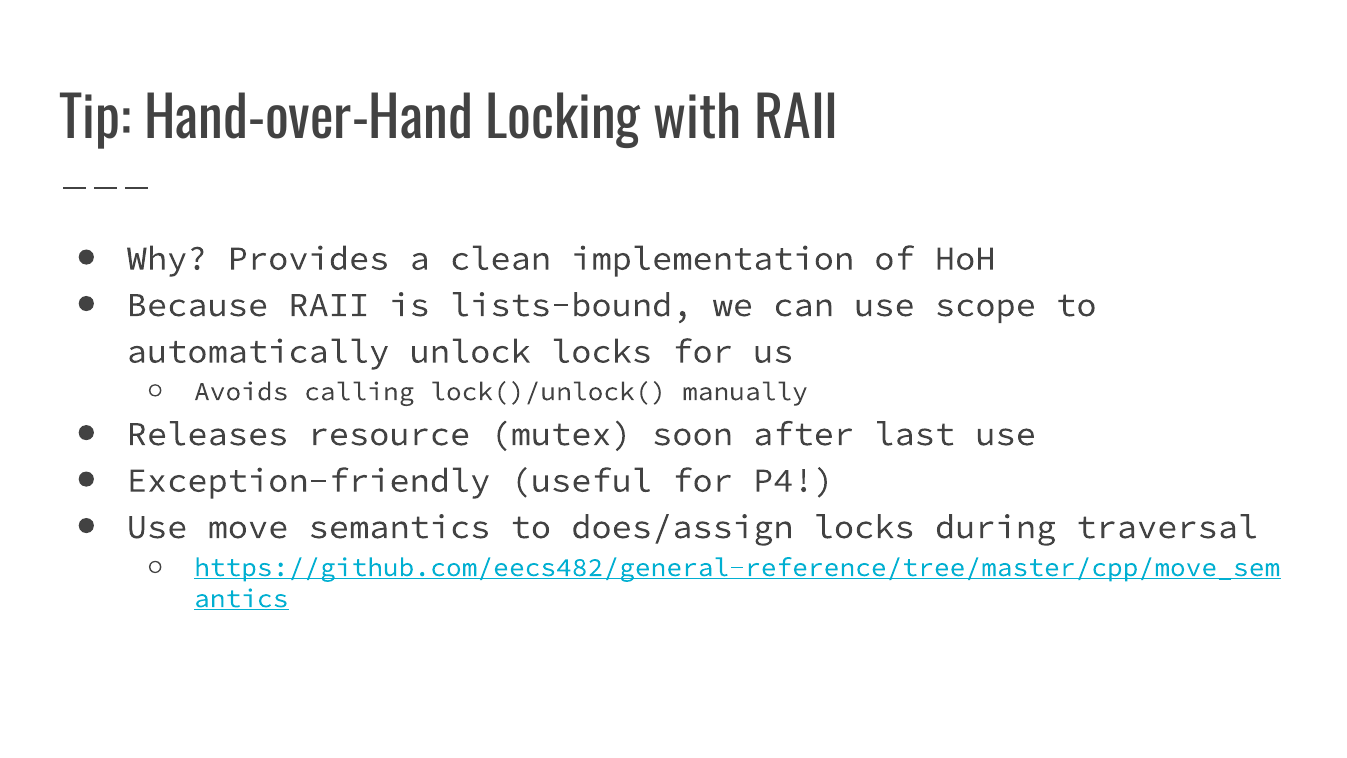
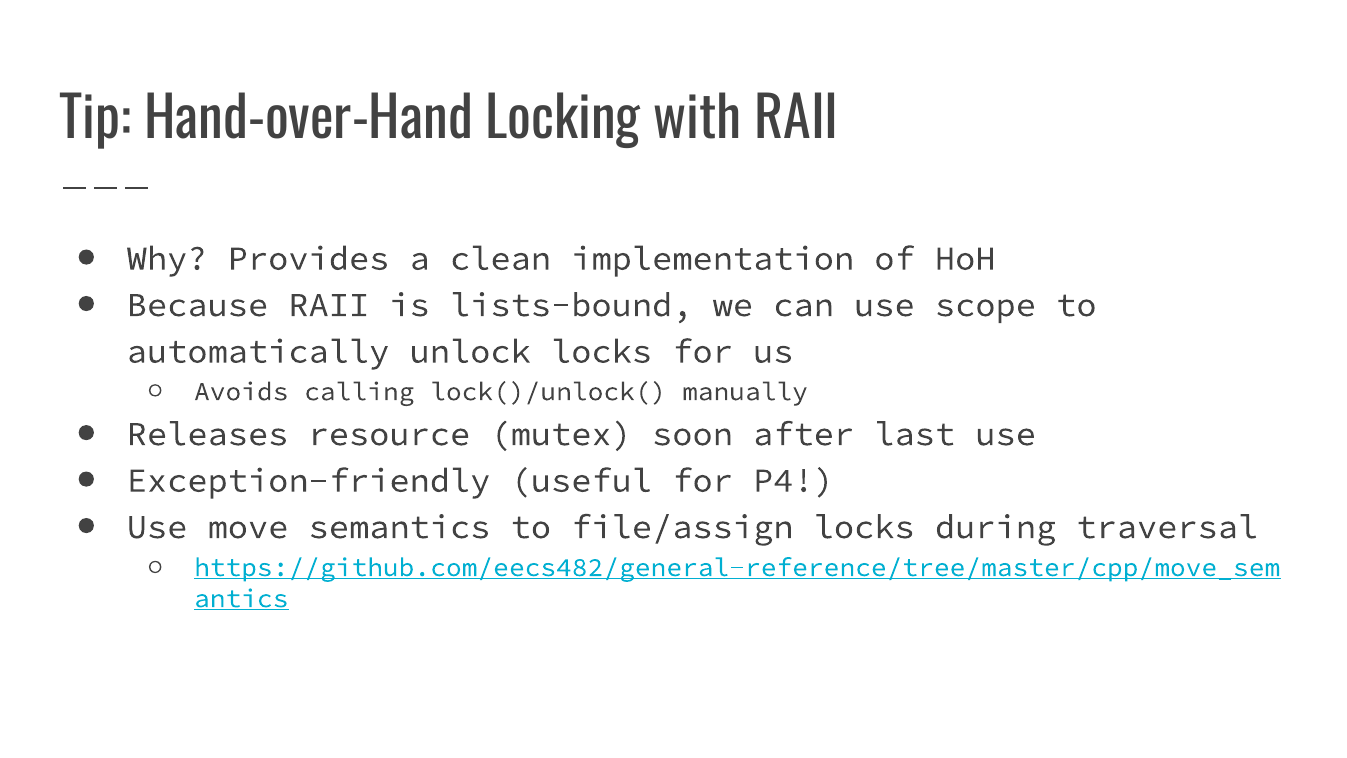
does/assign: does/assign -> file/assign (682, 527)
